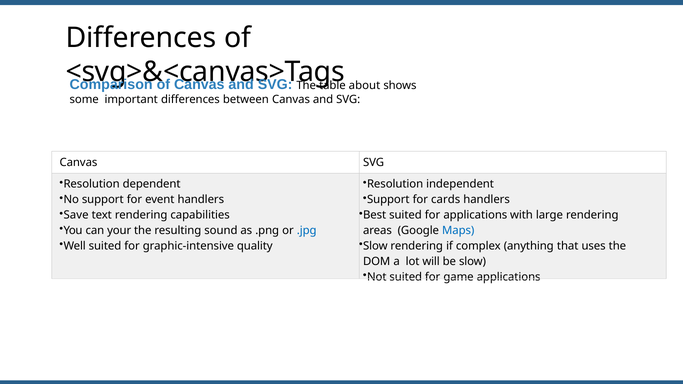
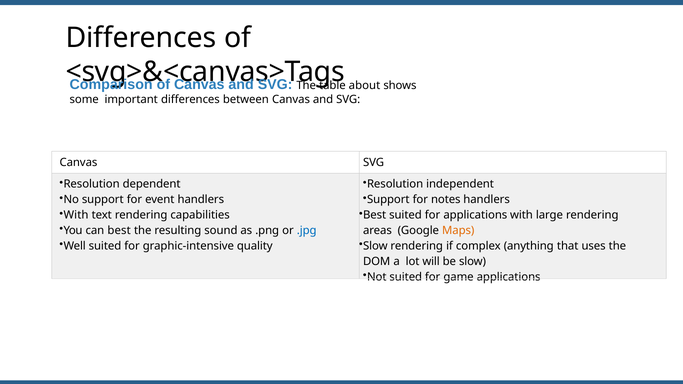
cards: cards -> notes (446, 200)
Save: Save -> With (76, 215)
can your: your -> best (119, 231)
Maps colour: blue -> orange (458, 231)
